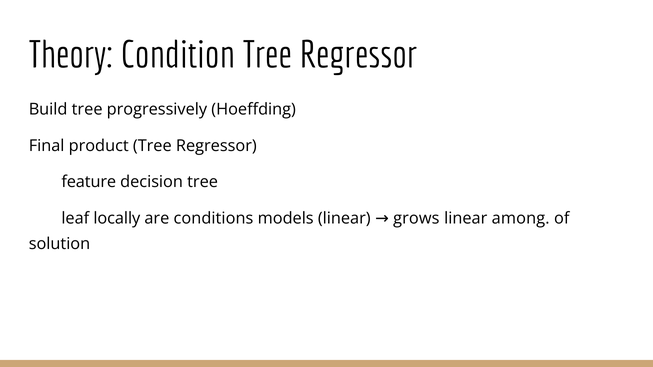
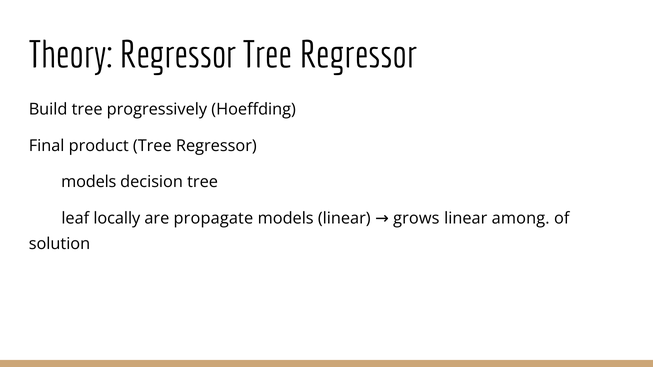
Theory Condition: Condition -> Regressor (178, 55)
feature: feature -> models (89, 182)
conditions: conditions -> propagate (213, 219)
